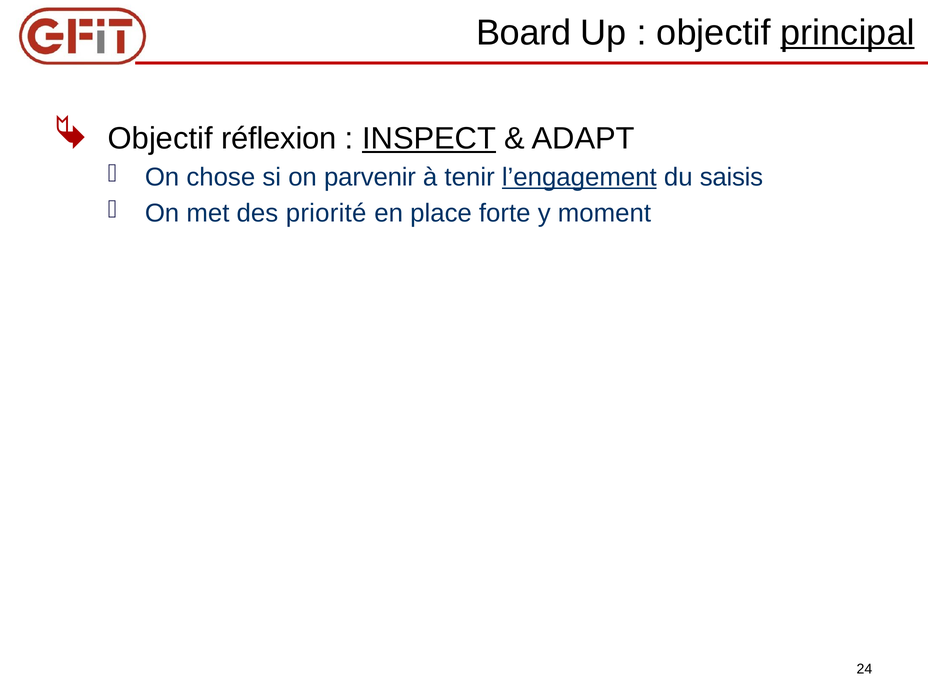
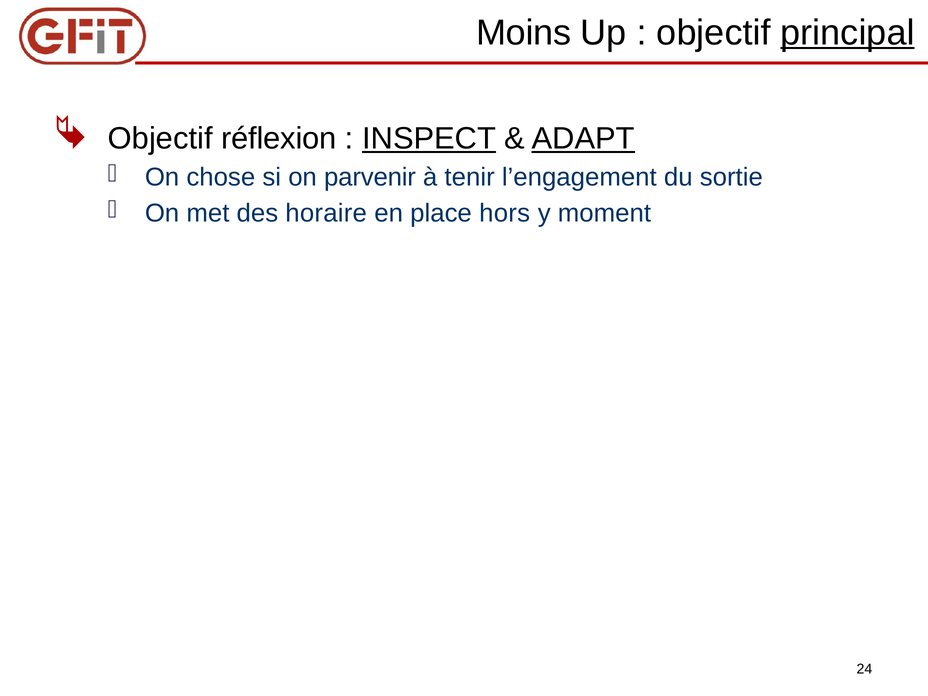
Board: Board -> Moins (524, 33)
ADAPT underline: none -> present (583, 139)
l’engagement underline: present -> none (579, 177)
saisis: saisis -> sortie (731, 177)
priorité: priorité -> horaire (326, 213)
forte: forte -> hors (505, 213)
